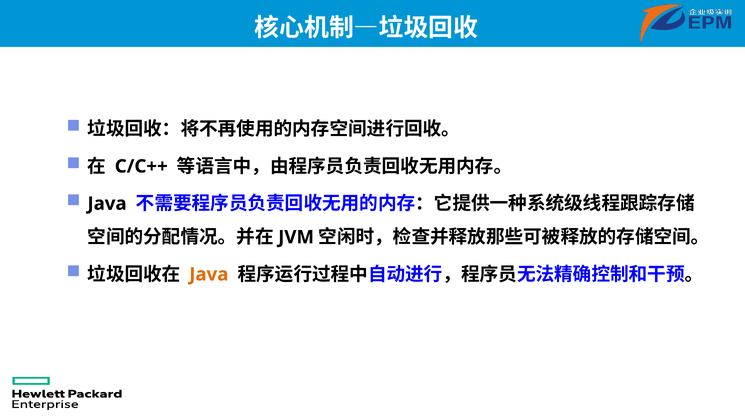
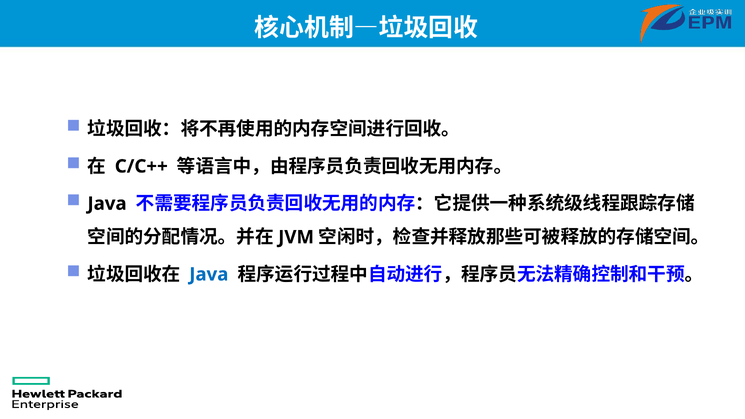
Java colour: orange -> blue (209, 274)
